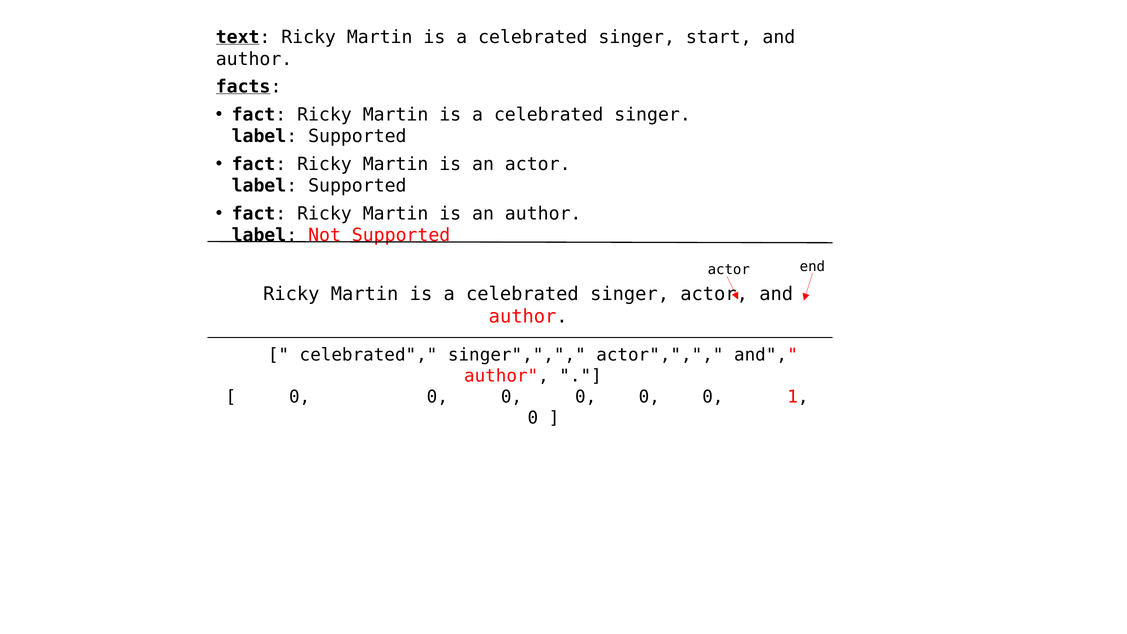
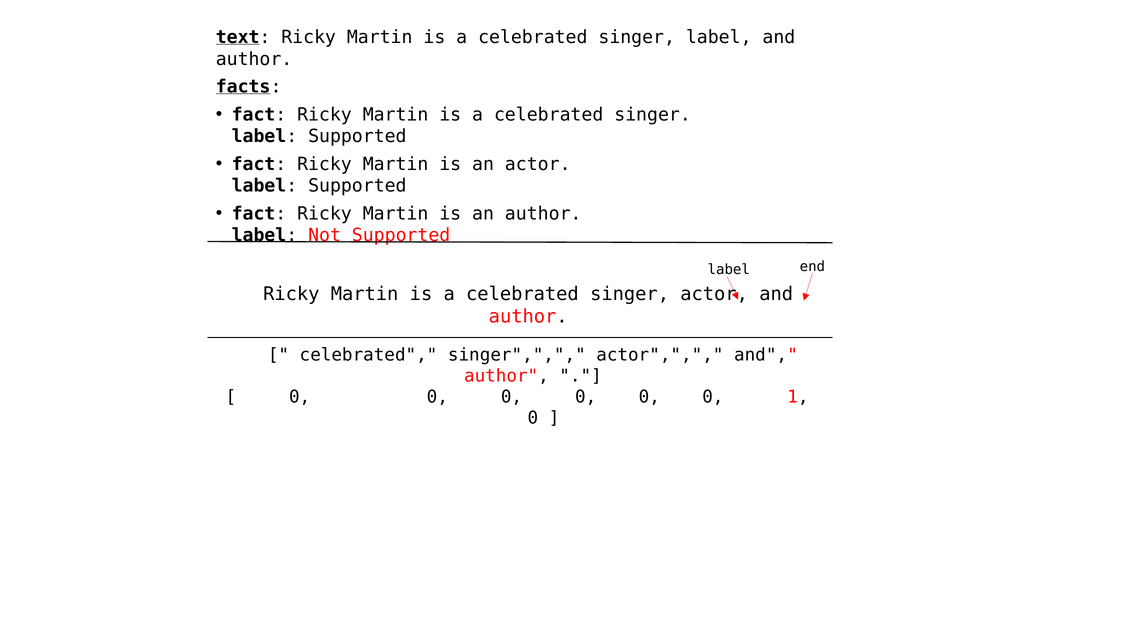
start: start -> label (719, 37)
actor: actor -> label (729, 270)
